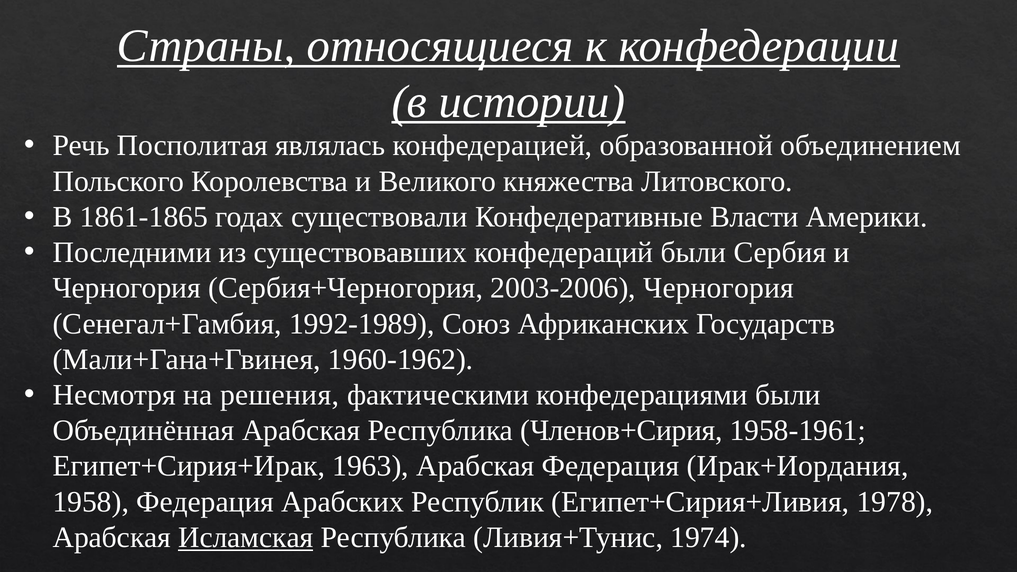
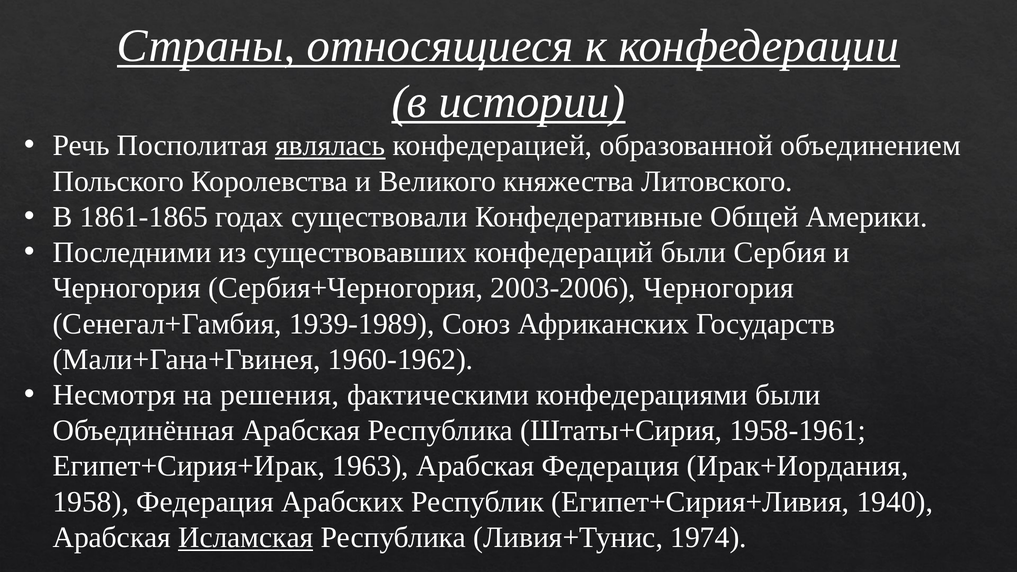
являлась underline: none -> present (330, 146)
Власти: Власти -> Общей (754, 217)
1992-1989: 1992-1989 -> 1939-1989 (362, 324)
Членов+Сирия: Членов+Сирия -> Штаты+Сирия (621, 431)
1978: 1978 -> 1940 (895, 502)
